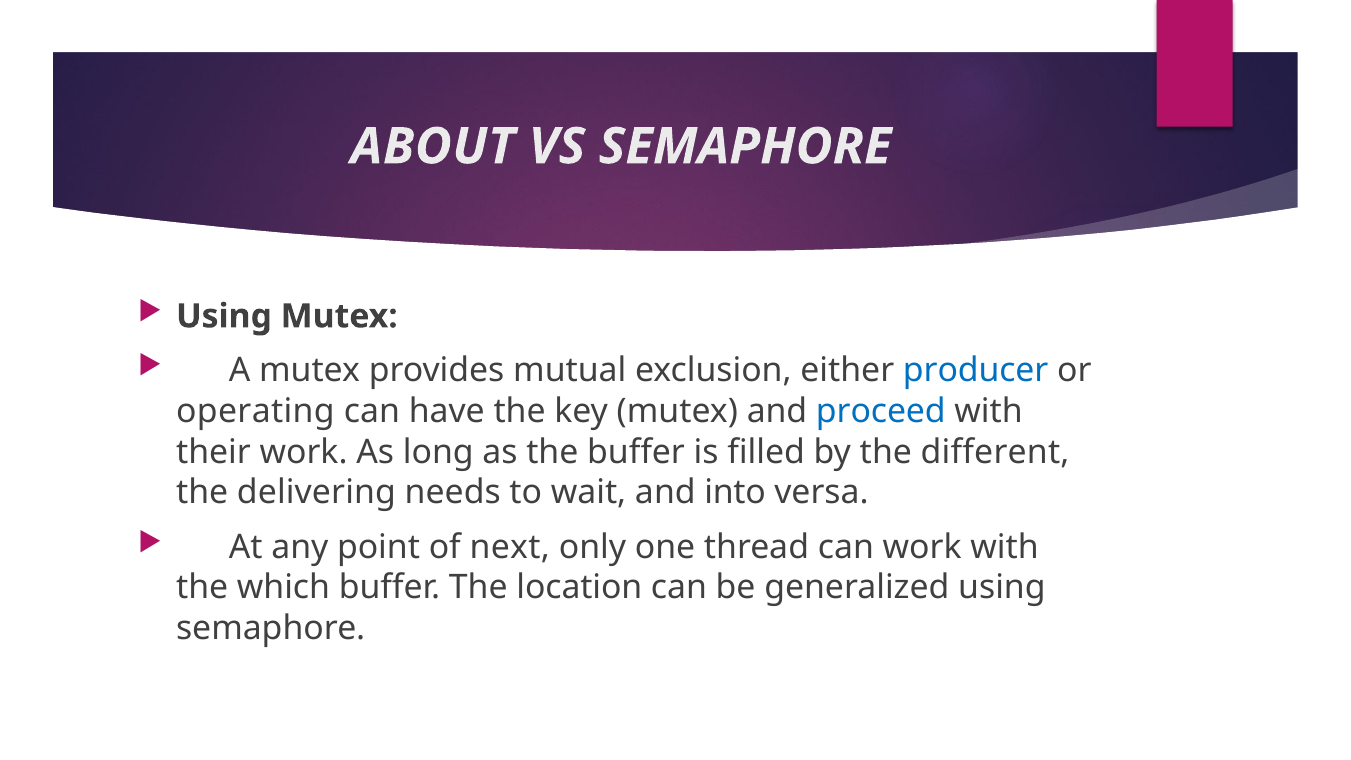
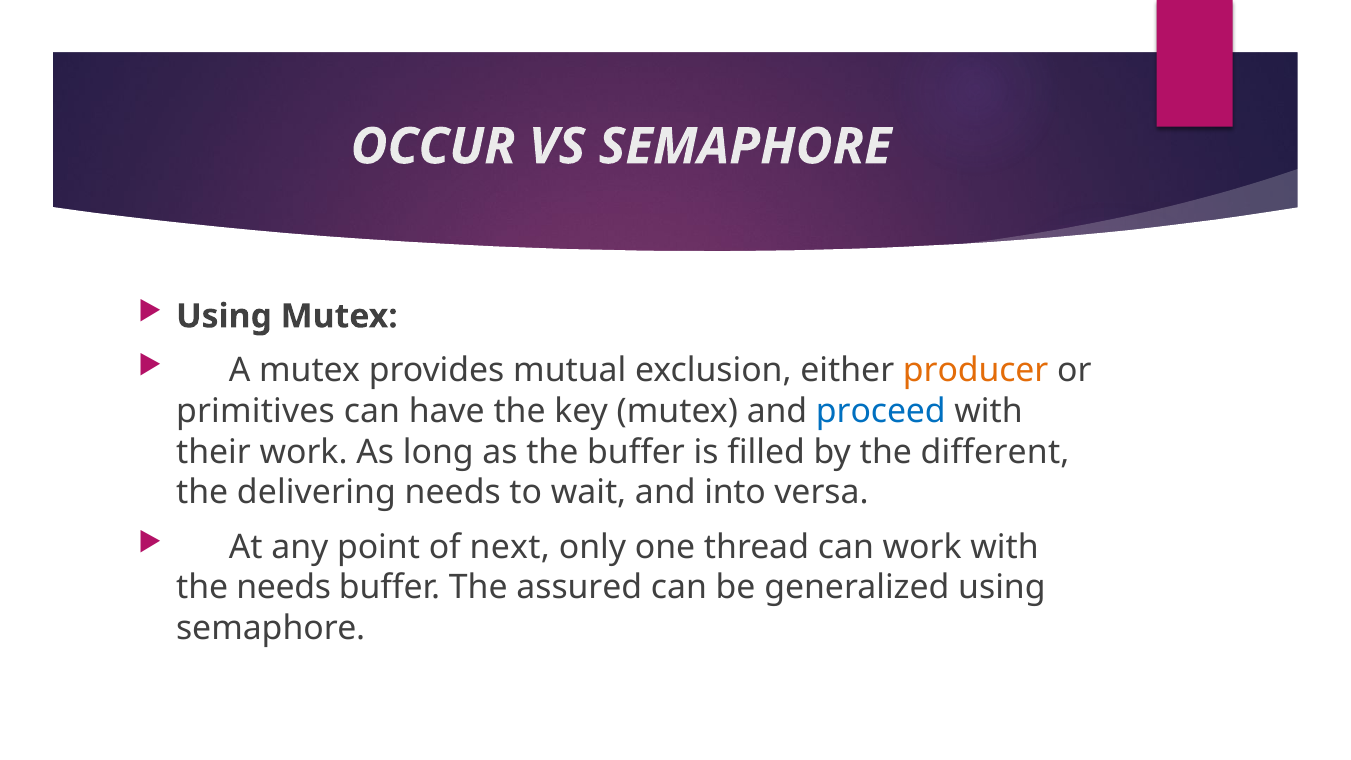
ABOUT: ABOUT -> OCCUR (433, 147)
producer colour: blue -> orange (976, 371)
operating: operating -> primitives (256, 411)
the which: which -> needs (284, 588)
location: location -> assured (579, 588)
